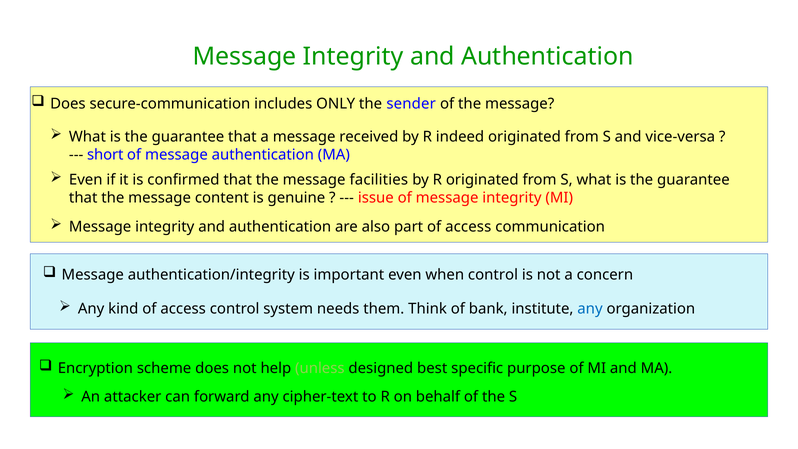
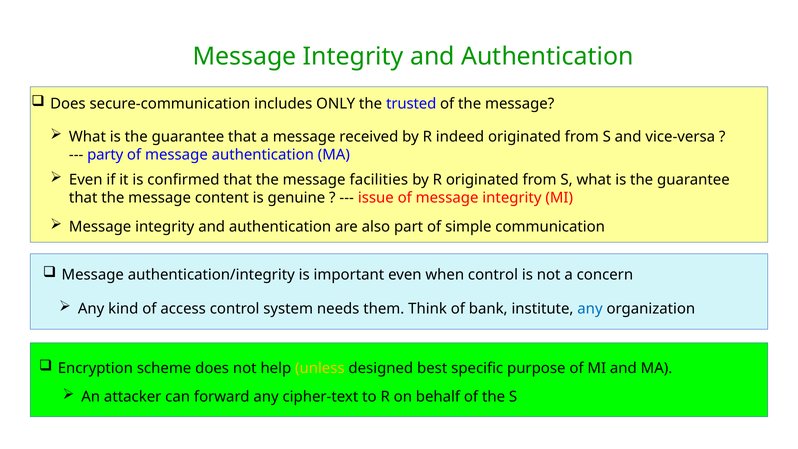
sender: sender -> trusted (411, 104)
short: short -> party (105, 155)
part of access: access -> simple (468, 227)
unless colour: light green -> yellow (320, 368)
